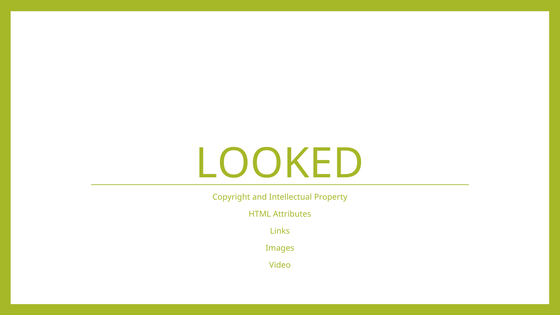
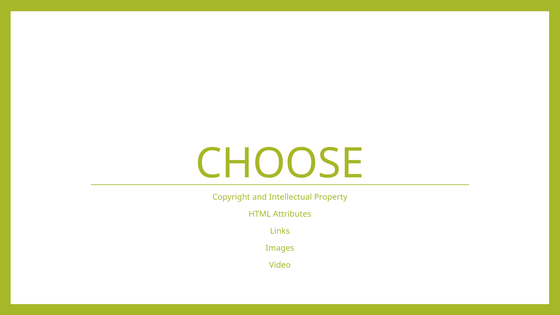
LOOKED: LOOKED -> CHOOSE (280, 164)
